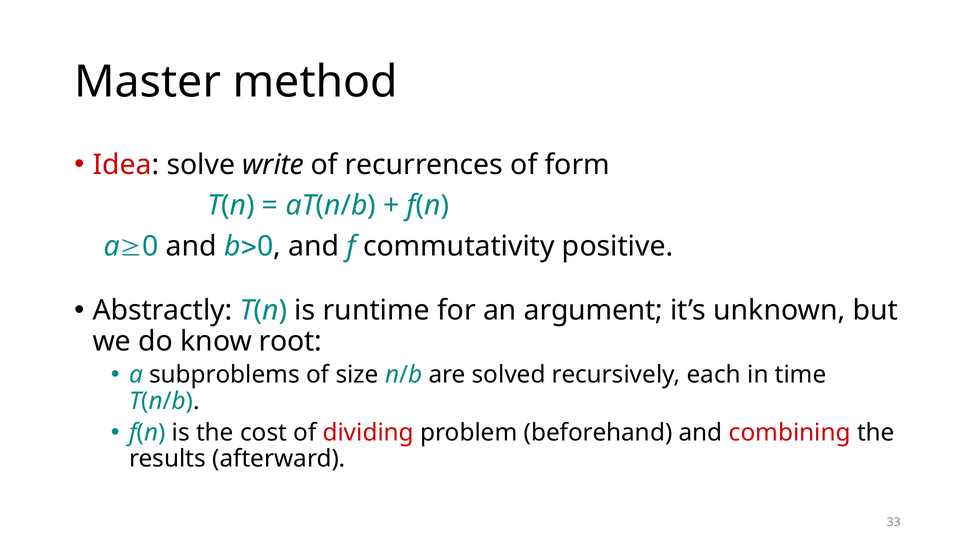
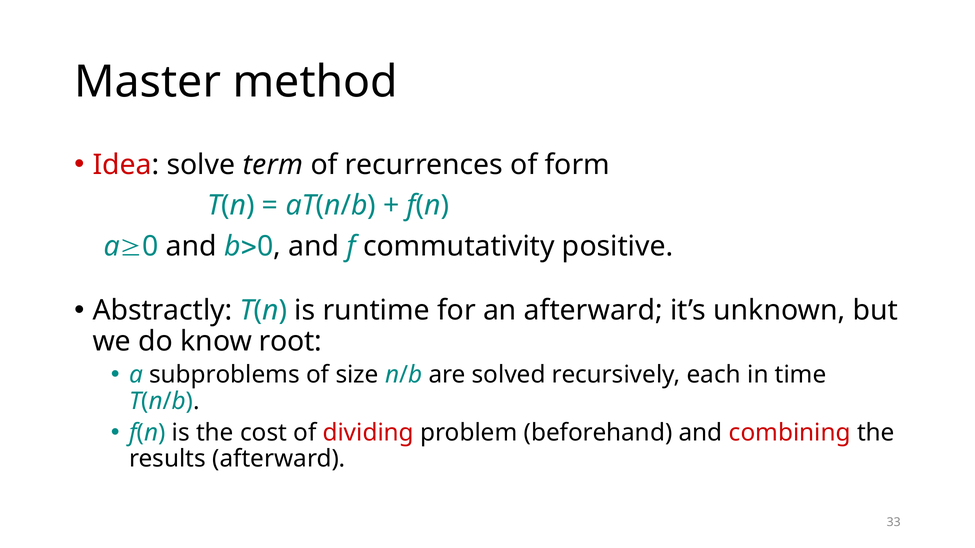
write: write -> term (273, 165)
an argument: argument -> afterward (593, 311)
